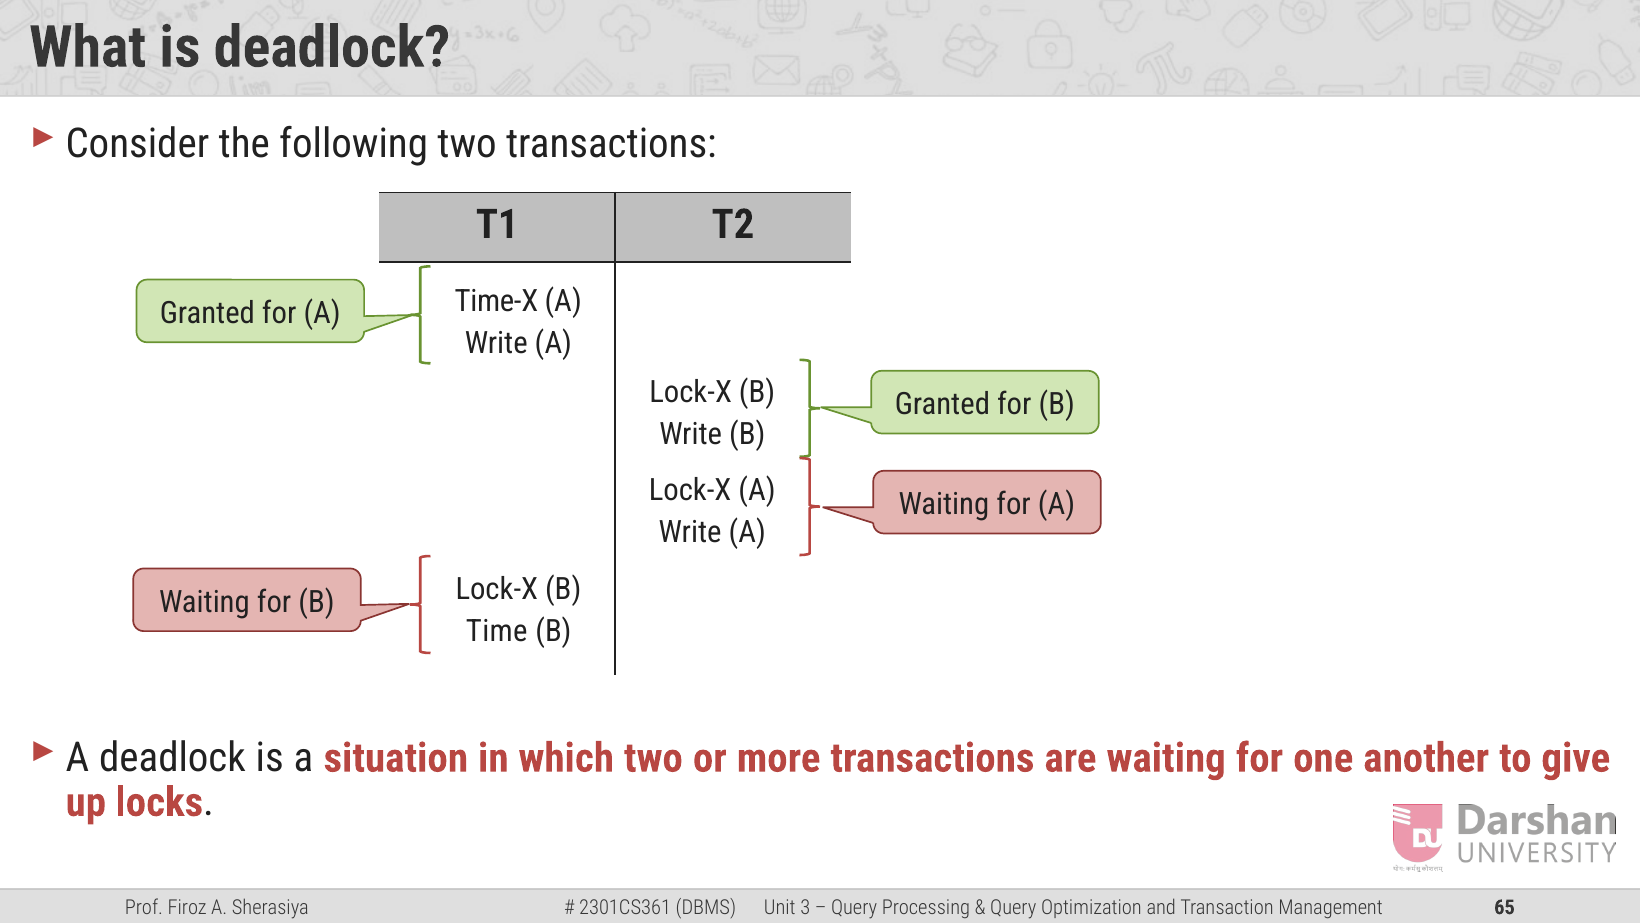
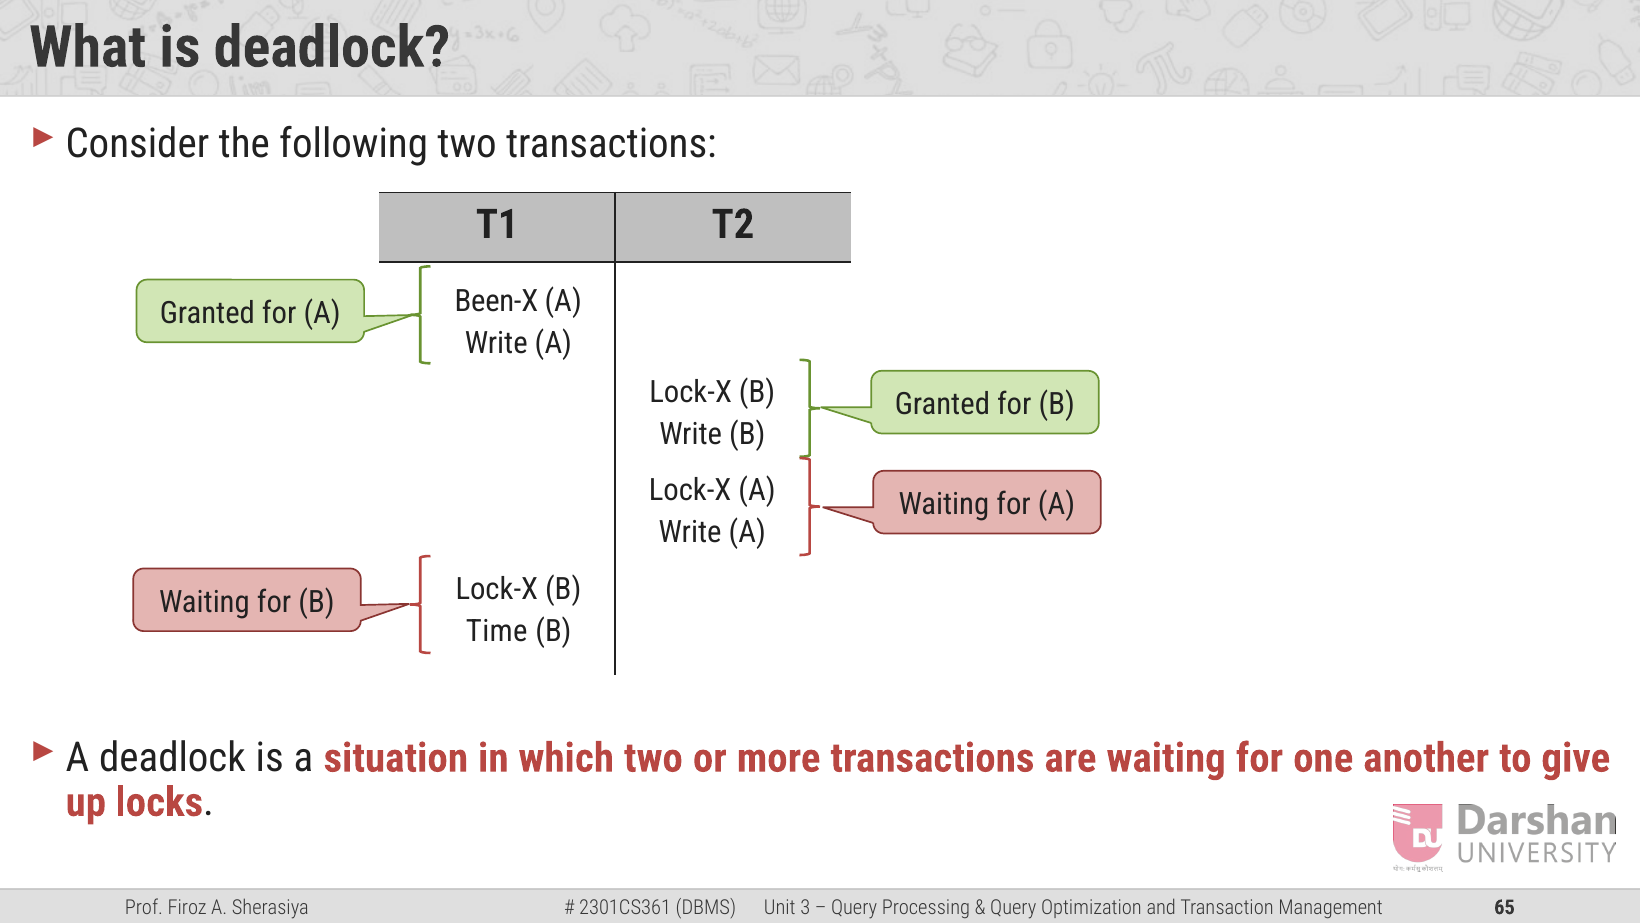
Time-X: Time-X -> Been-X (496, 301)
